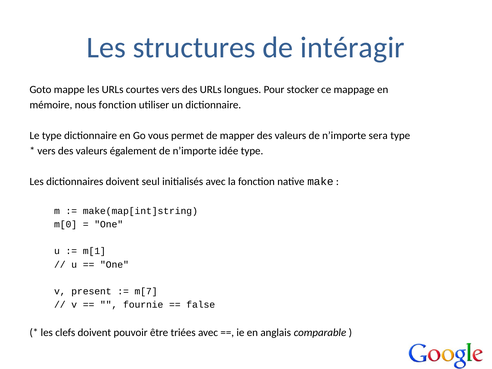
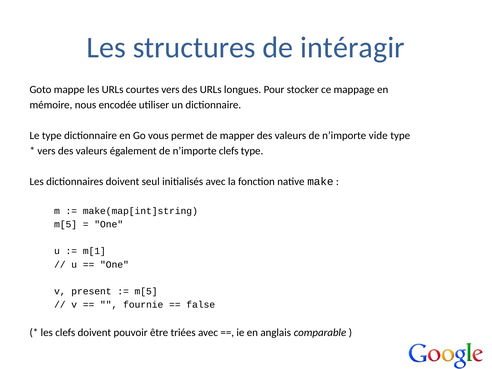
nous fonction: fonction -> encodée (118, 105)
sera: sera -> vide (378, 136)
n’importe idée: idée -> clefs (229, 151)
m[0: m[0 -> m[5 (66, 224)
m[7: m[7 -> m[5 (146, 291)
